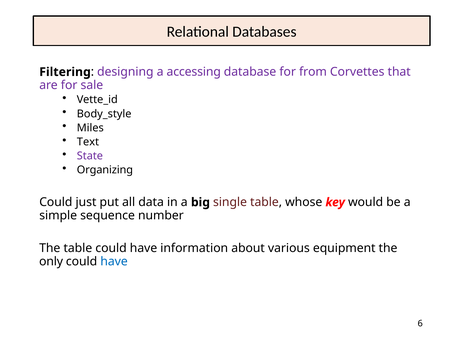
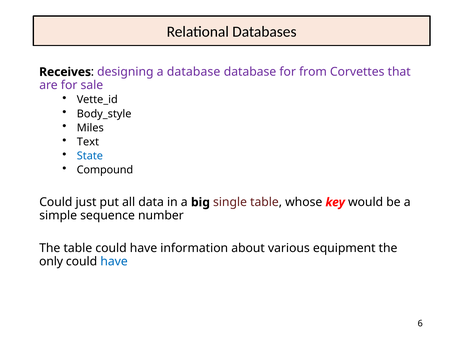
Filtering: Filtering -> Receives (65, 72)
a accessing: accessing -> database (194, 72)
State colour: purple -> blue (90, 156)
Organizing: Organizing -> Compound (105, 170)
